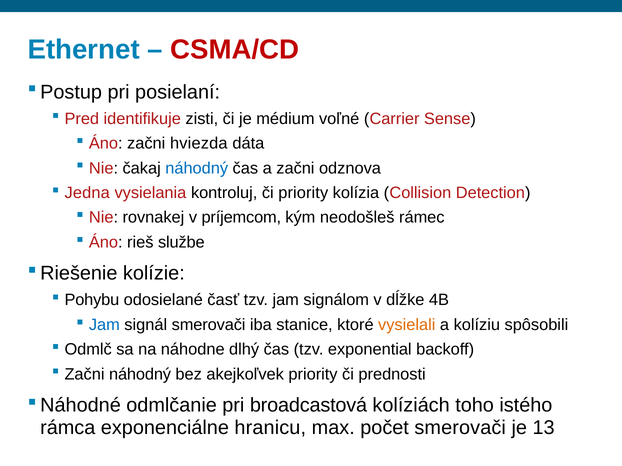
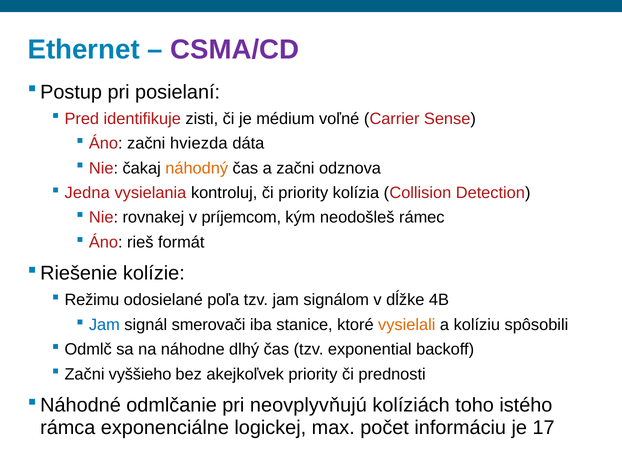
CSMA/CD colour: red -> purple (235, 49)
náhodný colour: blue -> orange (197, 168)
službe: službe -> formát (181, 243)
Pohybu: Pohybu -> Režimu (92, 300)
časť: časť -> poľa (223, 300)
Začni náhodný: náhodný -> vyššieho (140, 375)
broadcastová: broadcastová -> neovplyvňujú (308, 406)
hranicu: hranicu -> logickej (270, 428)
počet smerovači: smerovači -> informáciu (460, 428)
13: 13 -> 17 (544, 428)
